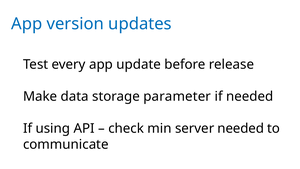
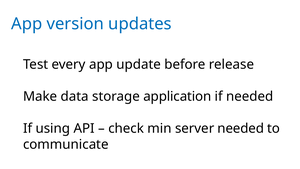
storage parameter: parameter -> application (177, 96)
